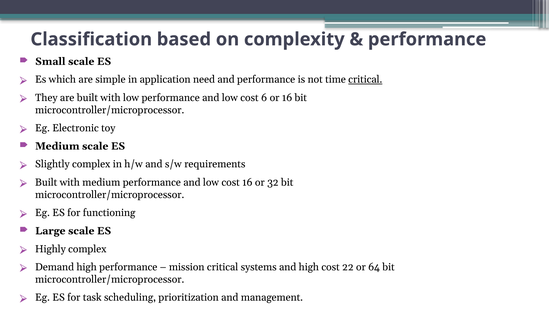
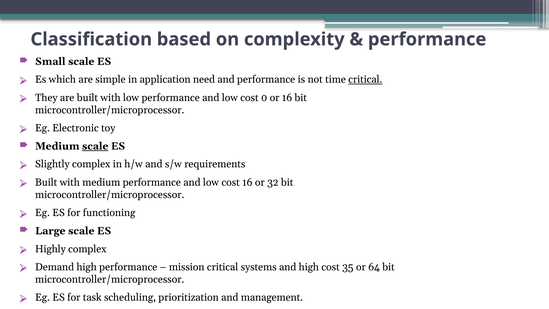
6: 6 -> 0 (264, 98)
scale underline: none -> present (95, 146)
22: 22 -> 35 (348, 267)
